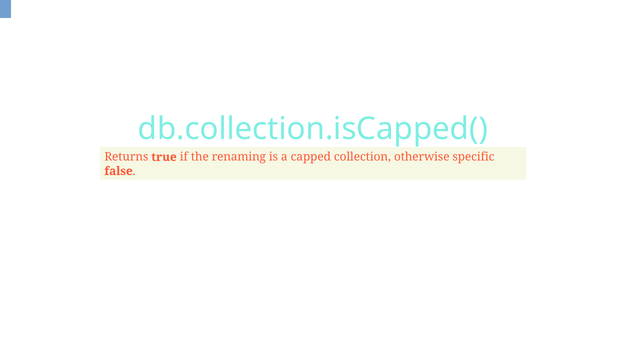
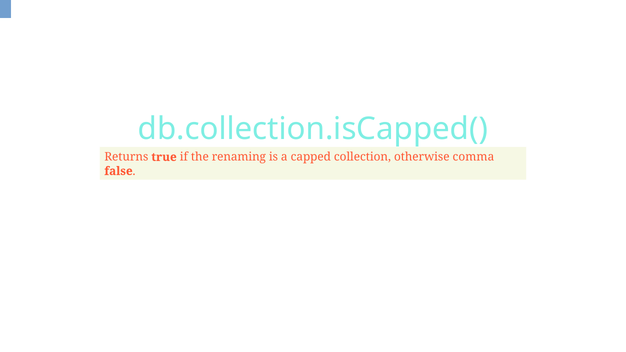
specific: specific -> comma (473, 157)
